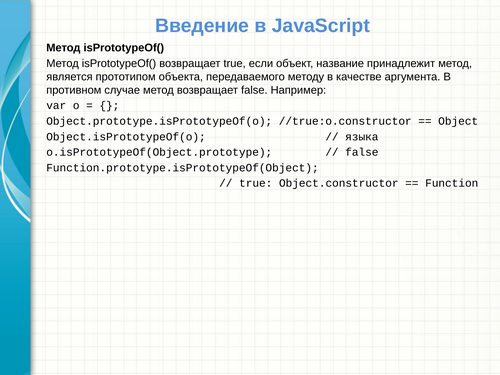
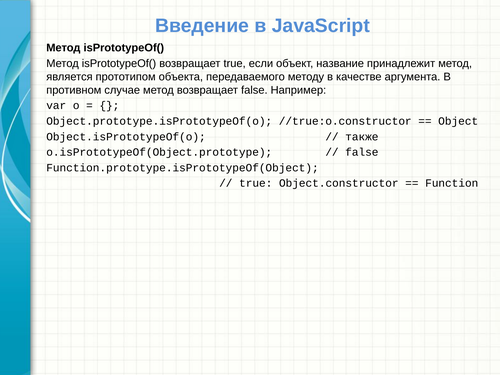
языка: языка -> также (362, 137)
